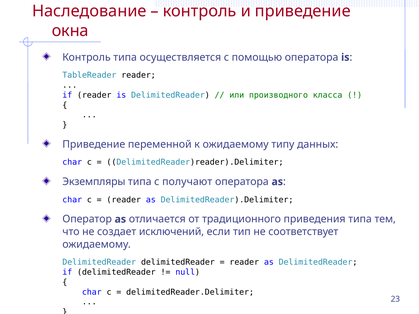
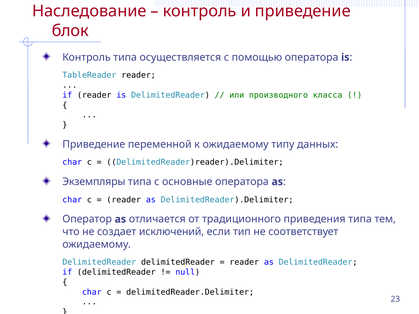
окна: окна -> блок (70, 31)
получают: получают -> основные (187, 182)
